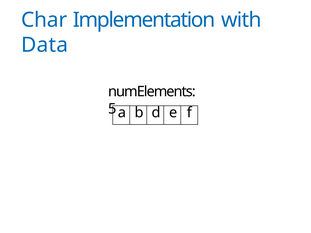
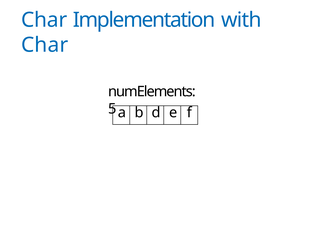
Data: Data -> Char (45, 45)
